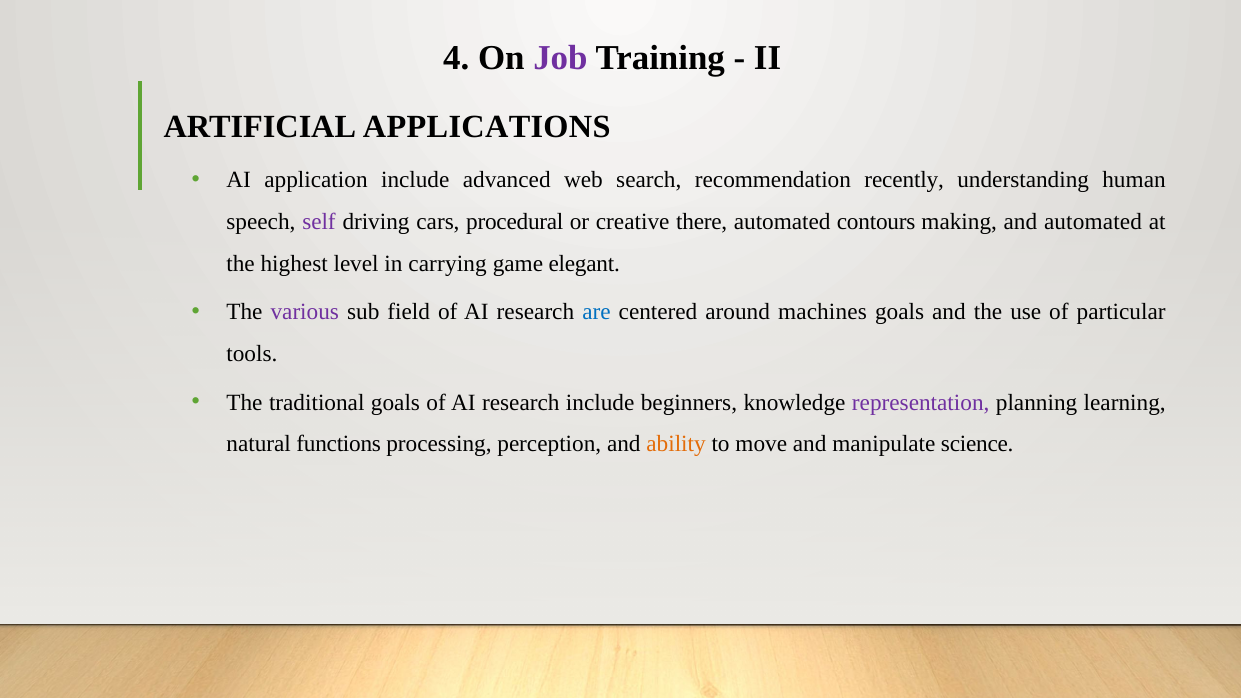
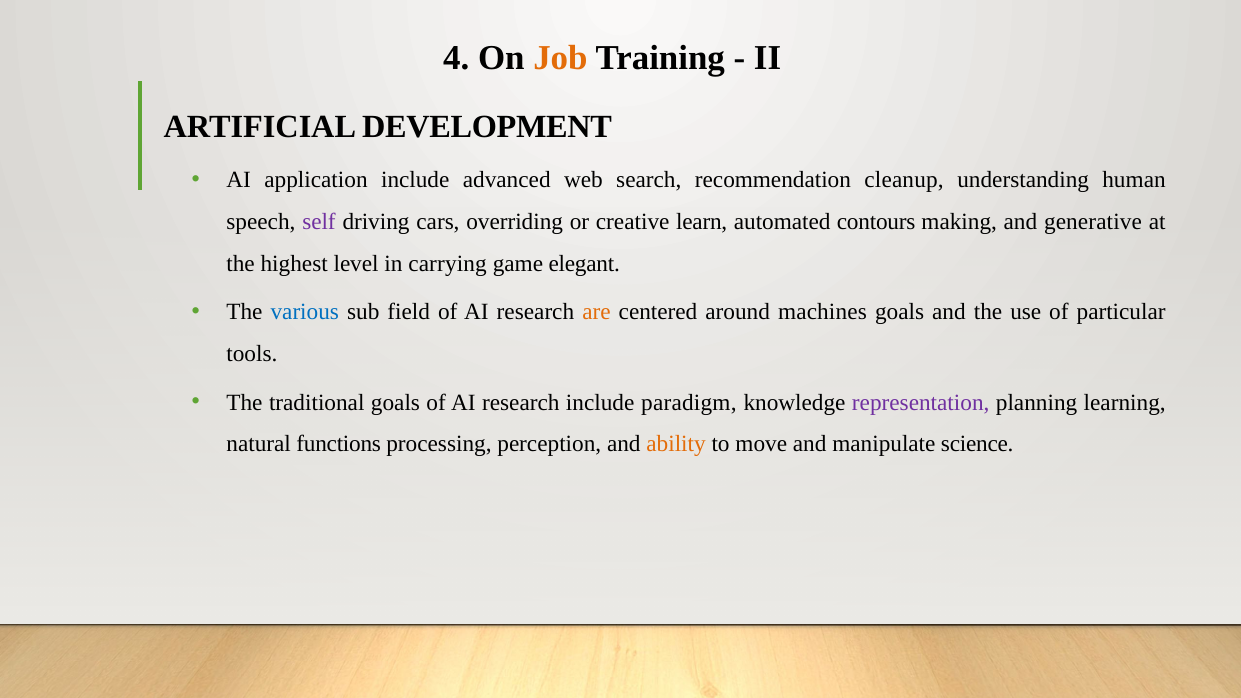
Job colour: purple -> orange (560, 58)
APPLICATIONS: APPLICATIONS -> DEVELOPMENT (487, 127)
recently: recently -> cleanup (904, 180)
procedural: procedural -> overriding (515, 222)
there: there -> learn (702, 222)
and automated: automated -> generative (1093, 222)
various colour: purple -> blue (305, 312)
are colour: blue -> orange (596, 312)
beginners: beginners -> paradigm (689, 402)
